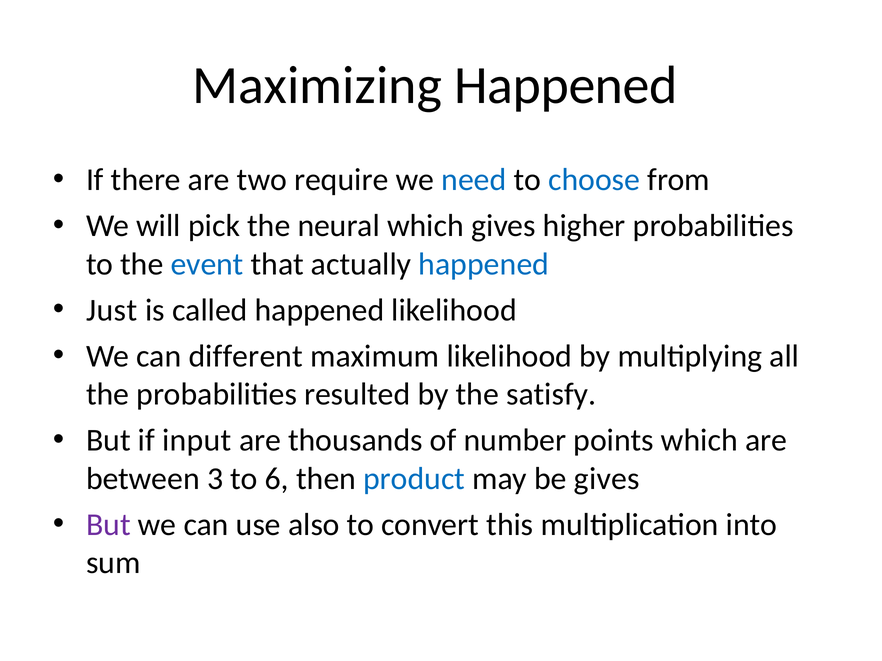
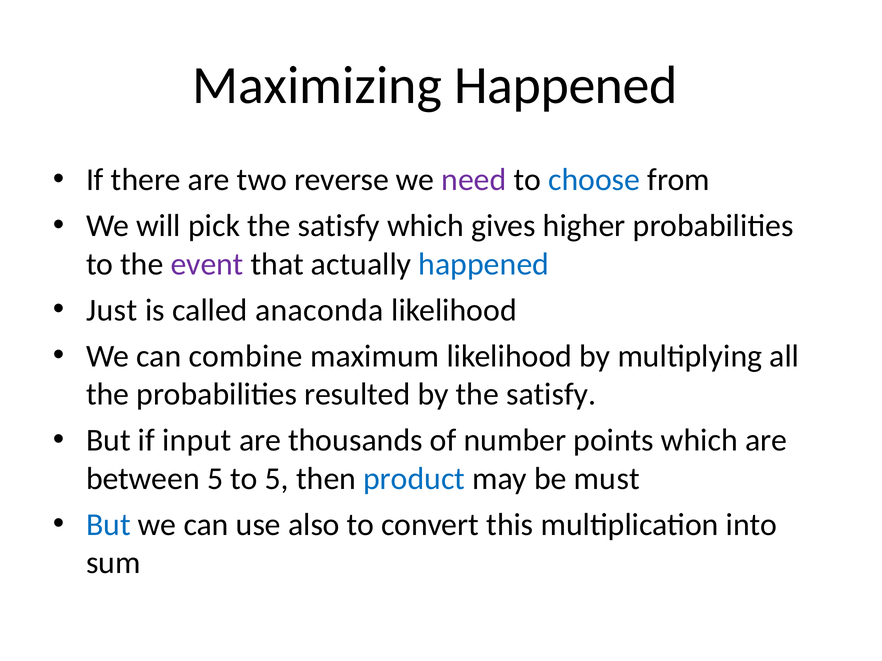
require: require -> reverse (342, 180)
need colour: blue -> purple (474, 180)
pick the neural: neural -> satisfy (339, 226)
event colour: blue -> purple (207, 264)
called happened: happened -> anaconda (319, 310)
different: different -> combine (246, 356)
between 3: 3 -> 5 (215, 479)
to 6: 6 -> 5 (277, 479)
be gives: gives -> must (607, 479)
But colour: purple -> blue (108, 525)
